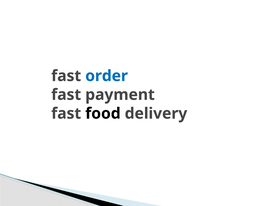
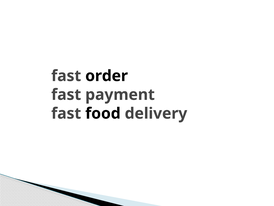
order colour: blue -> black (107, 76)
